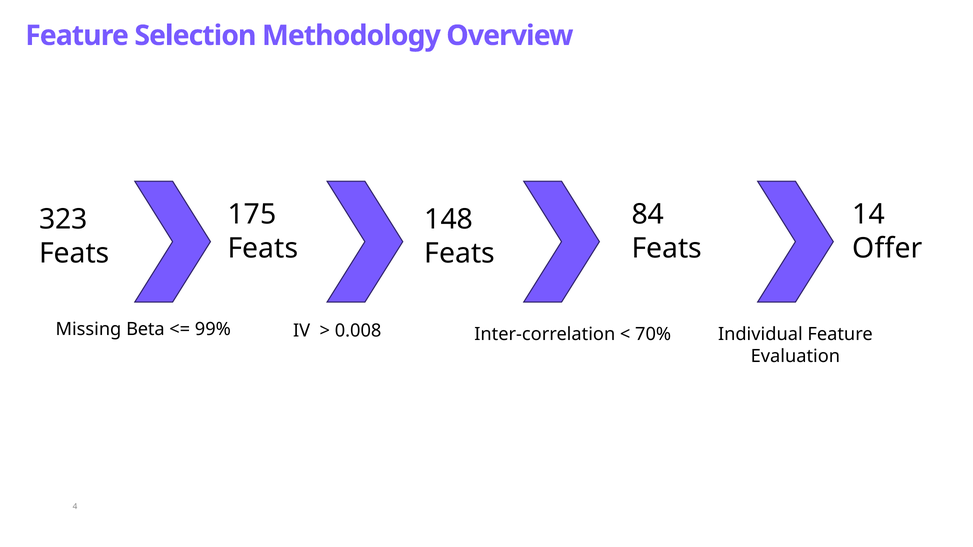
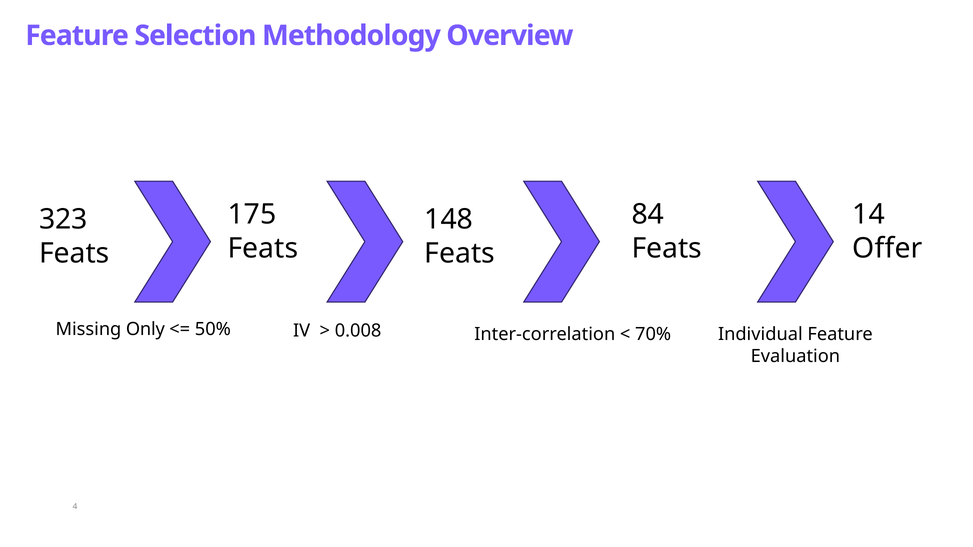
Beta: Beta -> Only (145, 329)
99%: 99% -> 50% (213, 329)
